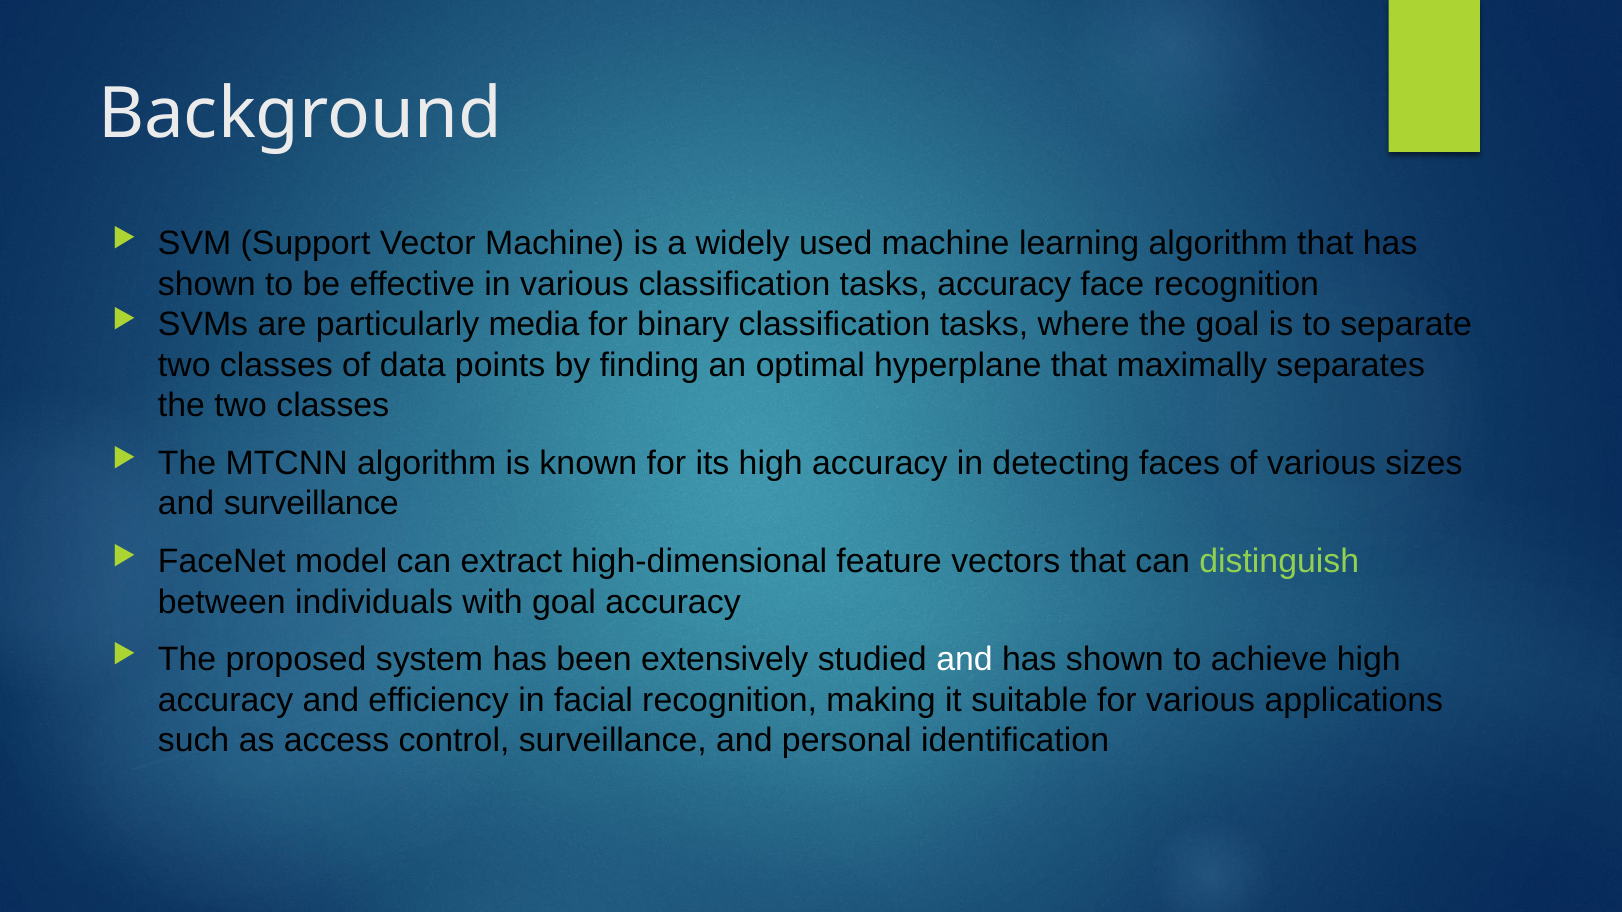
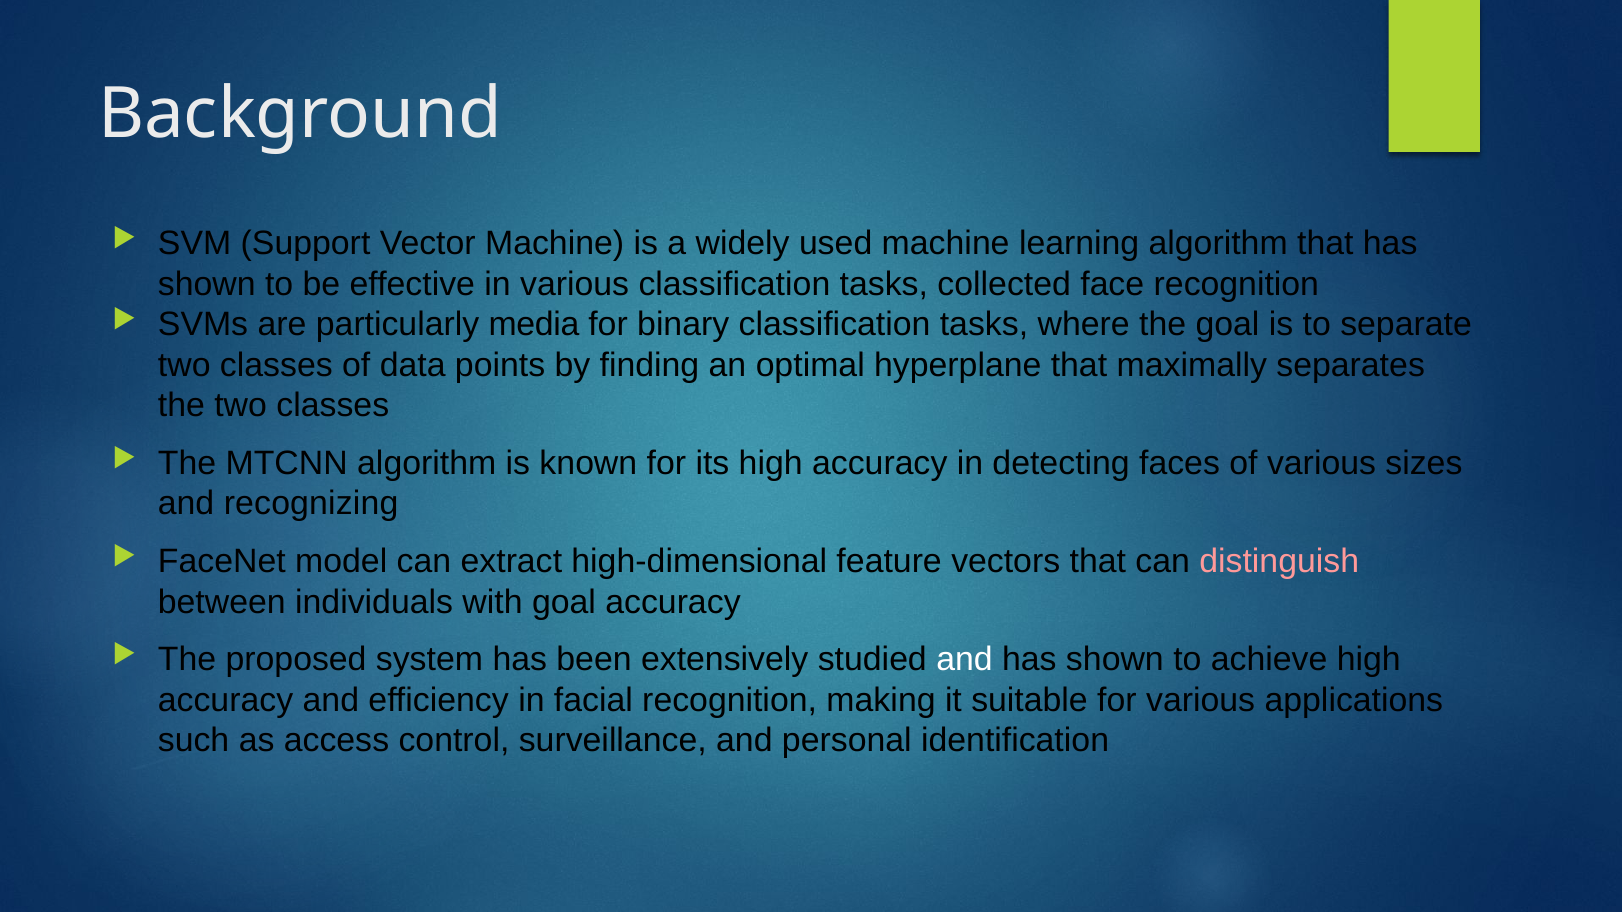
tasks accuracy: accuracy -> collected (1004, 284)
and surveillance: surveillance -> recognizing (311, 504)
distinguish colour: light green -> pink (1279, 562)
